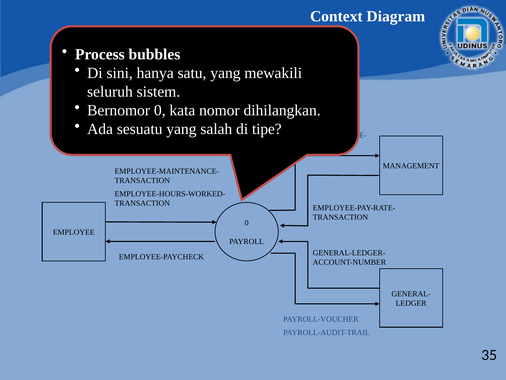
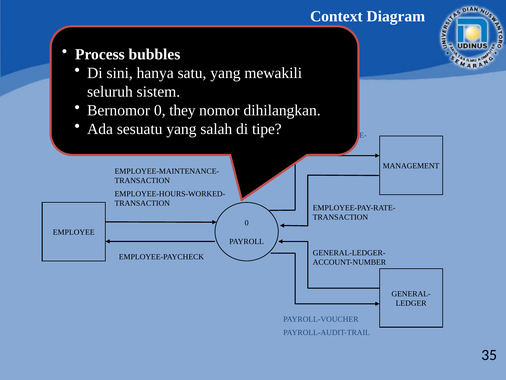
kata: kata -> they (182, 110)
